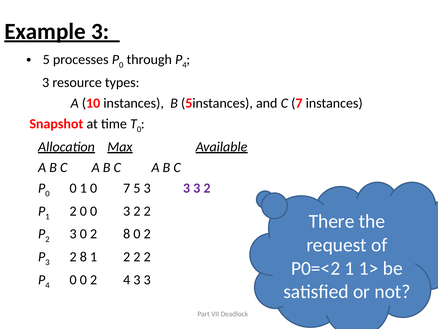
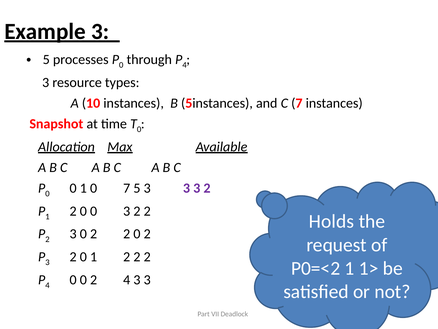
There: There -> Holds (331, 221)
0 2 8: 8 -> 2 (127, 234)
3 2 8: 8 -> 0 (83, 256)
